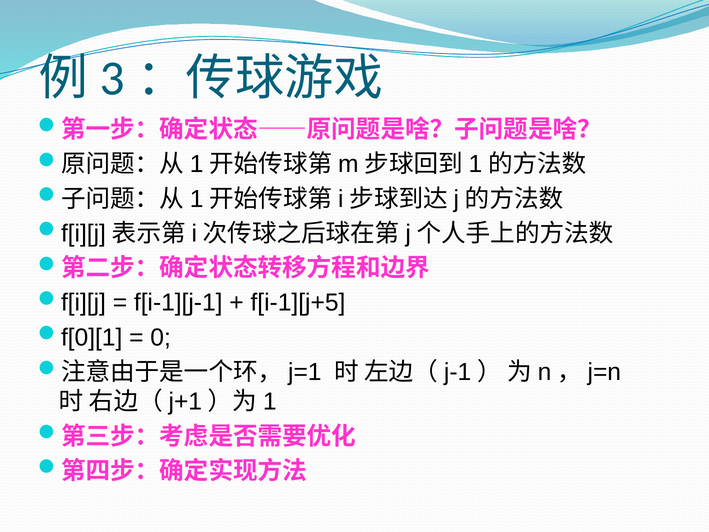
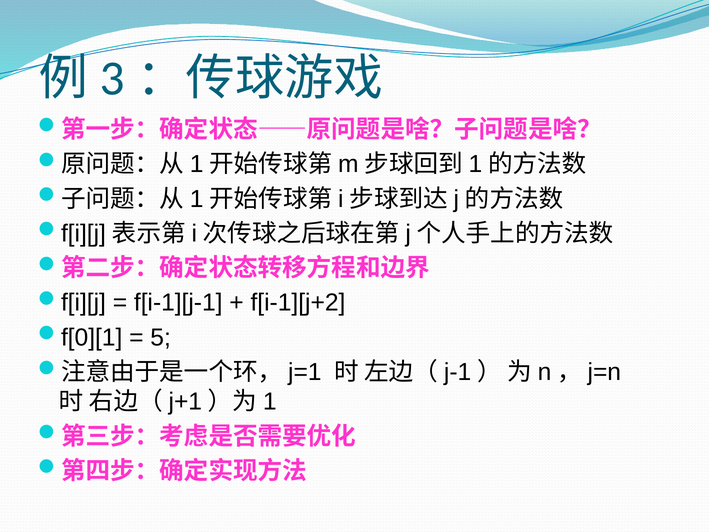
f[i-1][j+5: f[i-1][j+5 -> f[i-1][j+2 (298, 303)
0: 0 -> 5 (161, 337)
